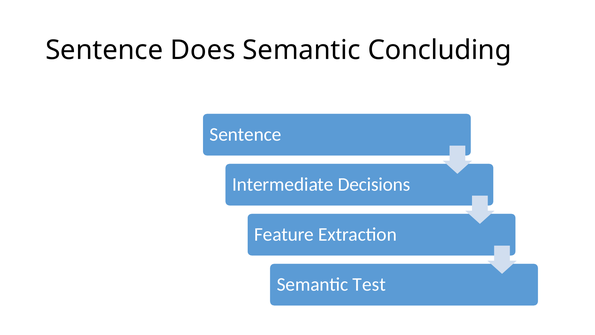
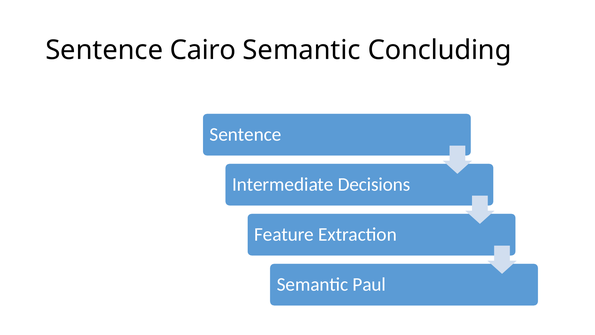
Does: Does -> Cairo (203, 50)
Test: Test -> Paul (369, 284)
